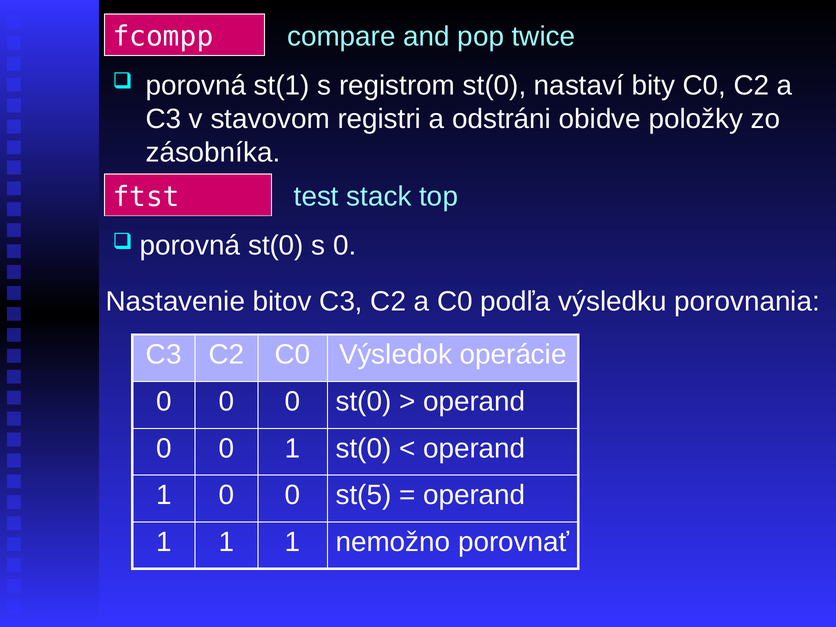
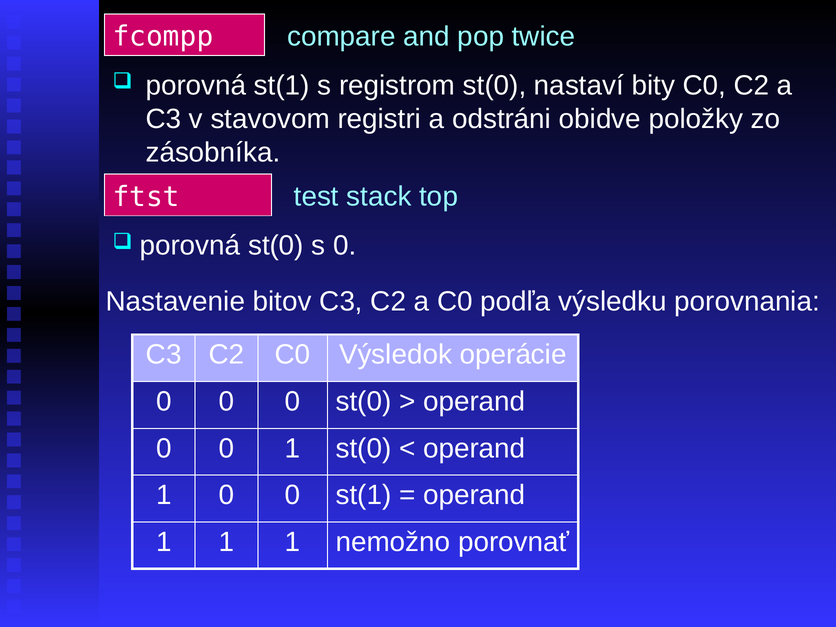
0 st(5: st(5 -> st(1 (364, 495)
